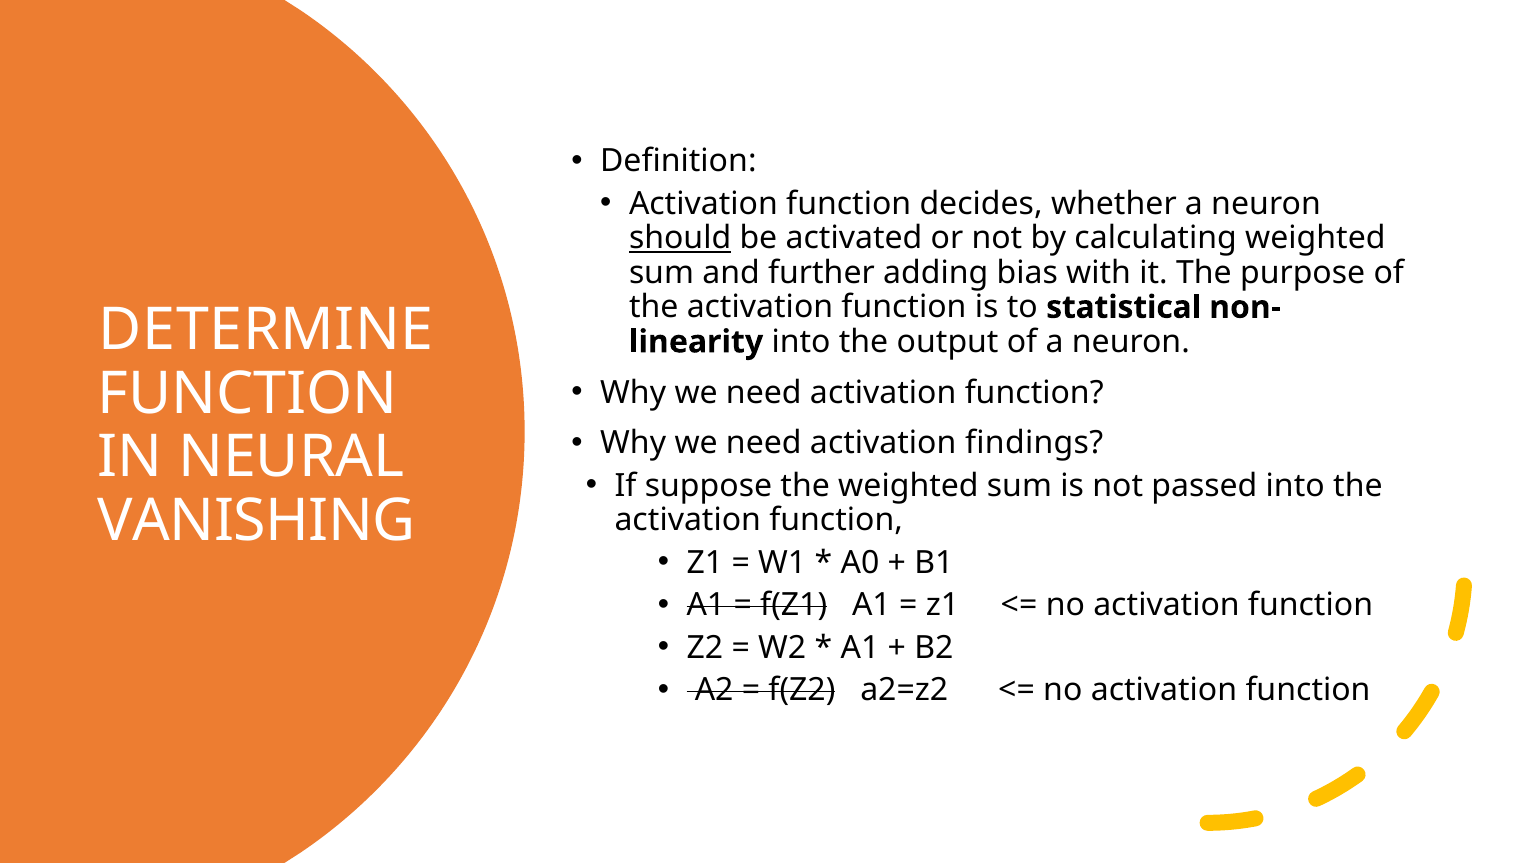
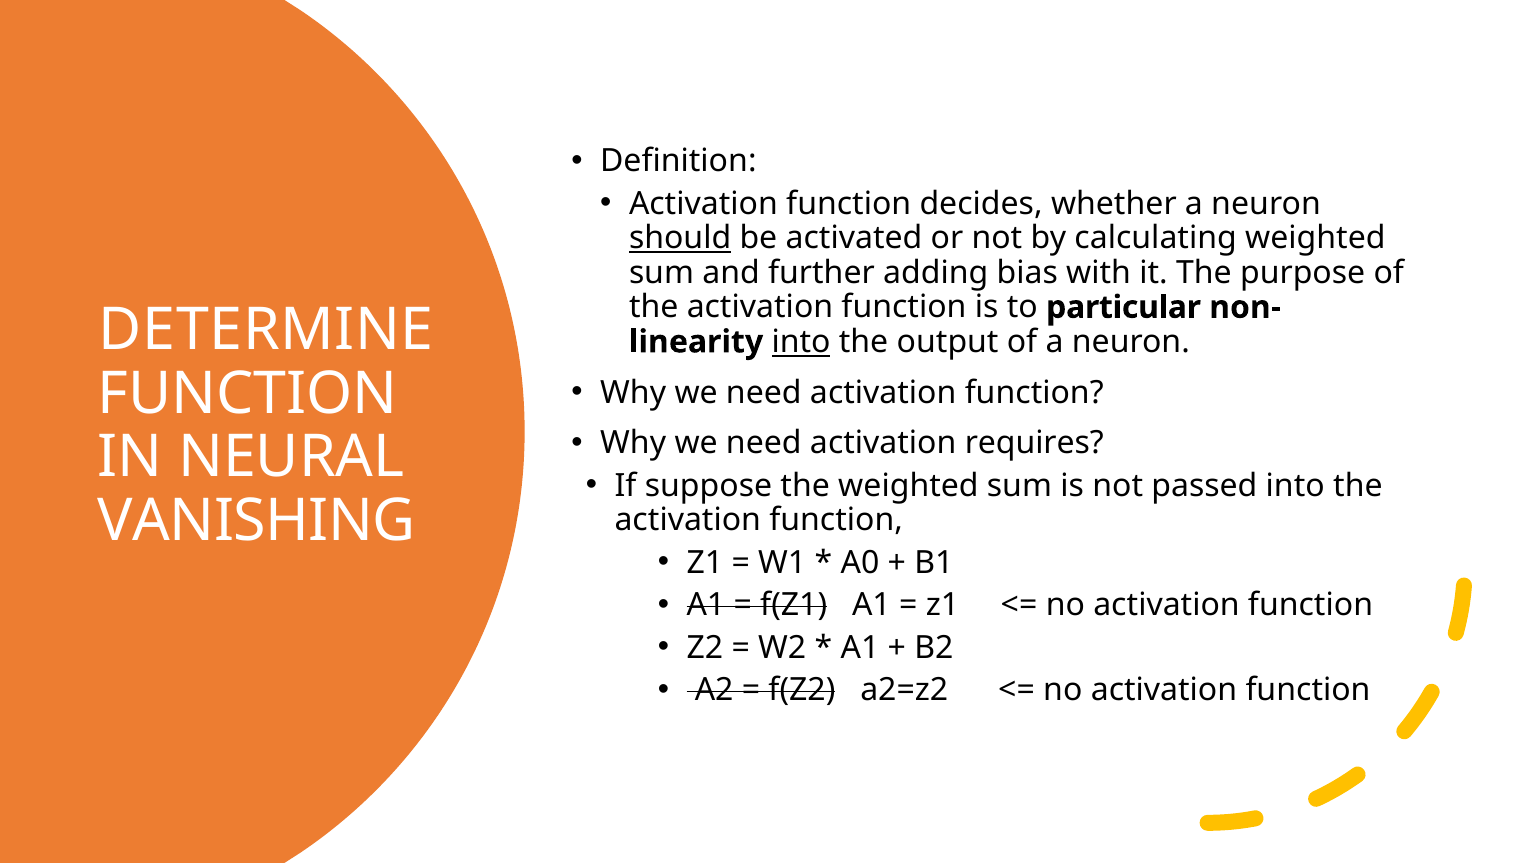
statistical: statistical -> particular (1124, 307)
into underline: none -> present (801, 342)
findings: findings -> requires (1034, 443)
